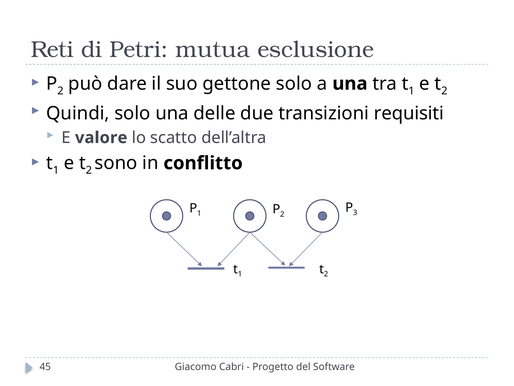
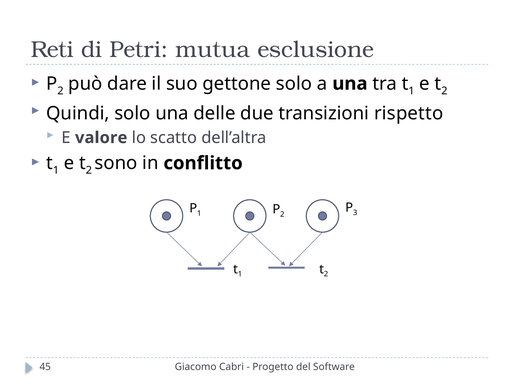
requisiti: requisiti -> rispetto (409, 113)
